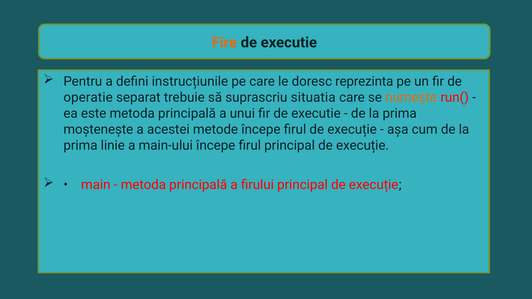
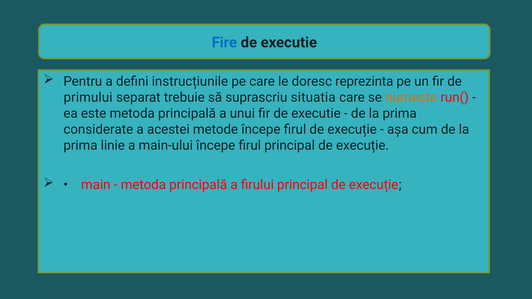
Fire colour: orange -> blue (224, 42)
operatie: operatie -> primului (88, 98)
moștenește: moștenește -> considerate (98, 129)
